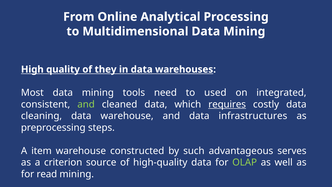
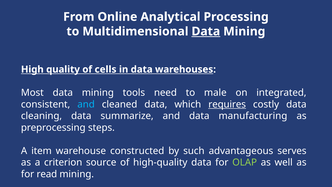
Data underline: none -> present (206, 31)
they: they -> cells (106, 69)
used: used -> male (215, 93)
and colour: light green -> light blue (86, 104)
data warehouse: warehouse -> summarize (127, 116)
infrastructures: infrastructures -> manufacturing (253, 116)
